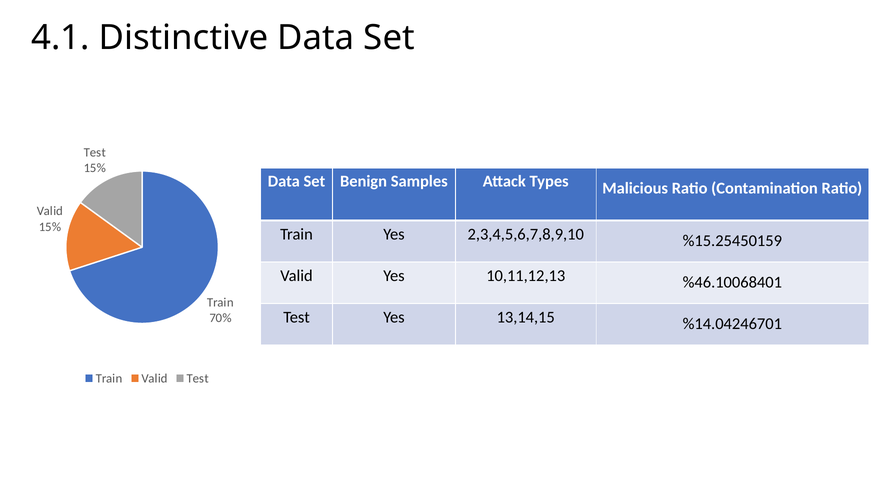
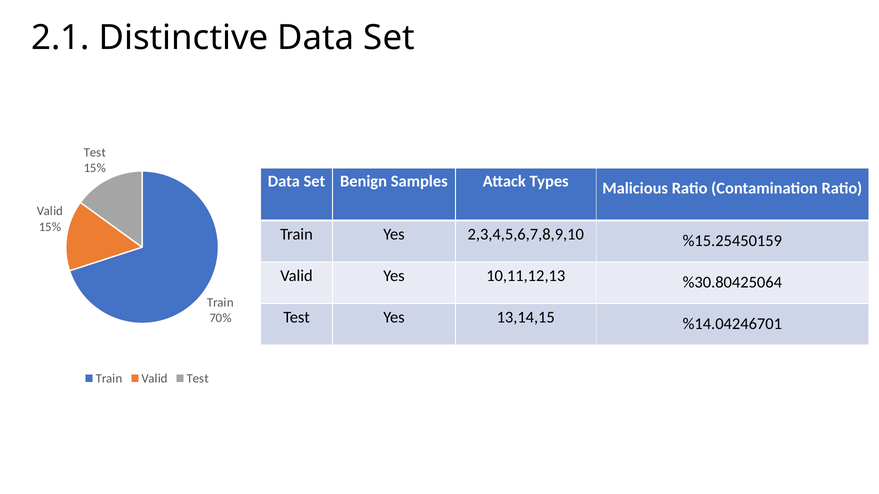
4.1: 4.1 -> 2.1 (60, 38)
%46.10068401: %46.10068401 -> %30.80425064 (732, 283)
